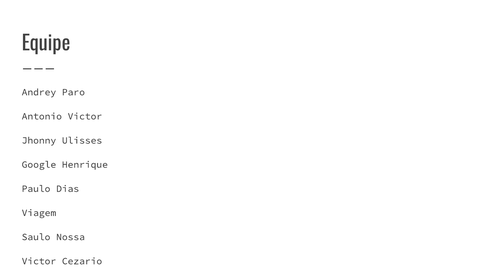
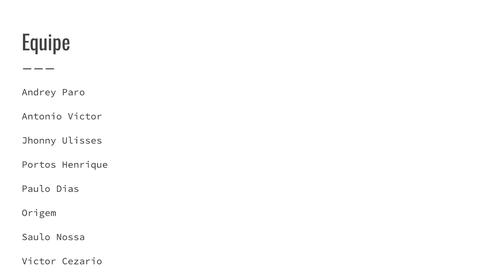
Google: Google -> Portos (39, 164)
Viagem: Viagem -> Origem (39, 213)
